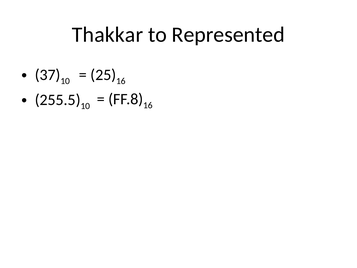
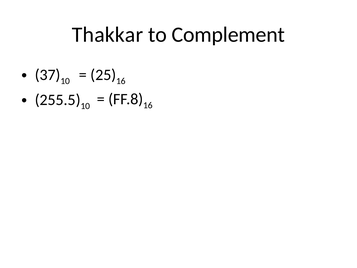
Represented: Represented -> Complement (228, 35)
